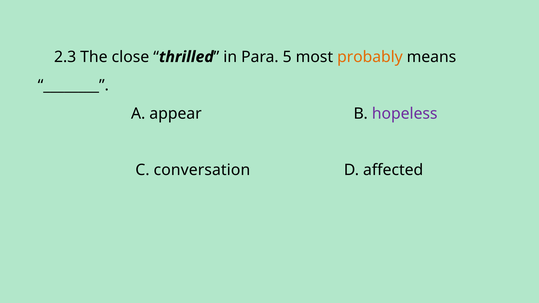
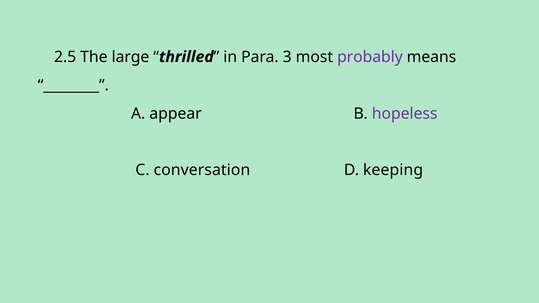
2.3: 2.3 -> 2.5 (65, 57)
close: close -> large (130, 57)
5: 5 -> 3 (287, 57)
probably colour: orange -> purple (370, 57)
affected: affected -> keeping (393, 170)
